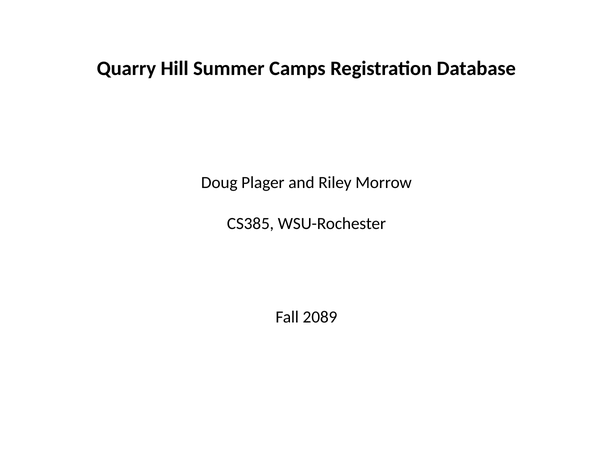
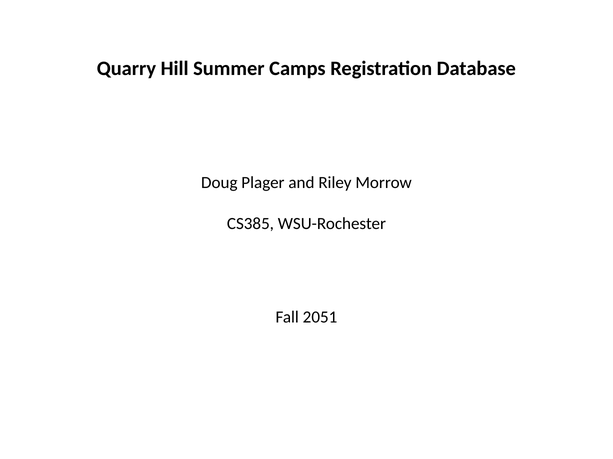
2089: 2089 -> 2051 (320, 318)
